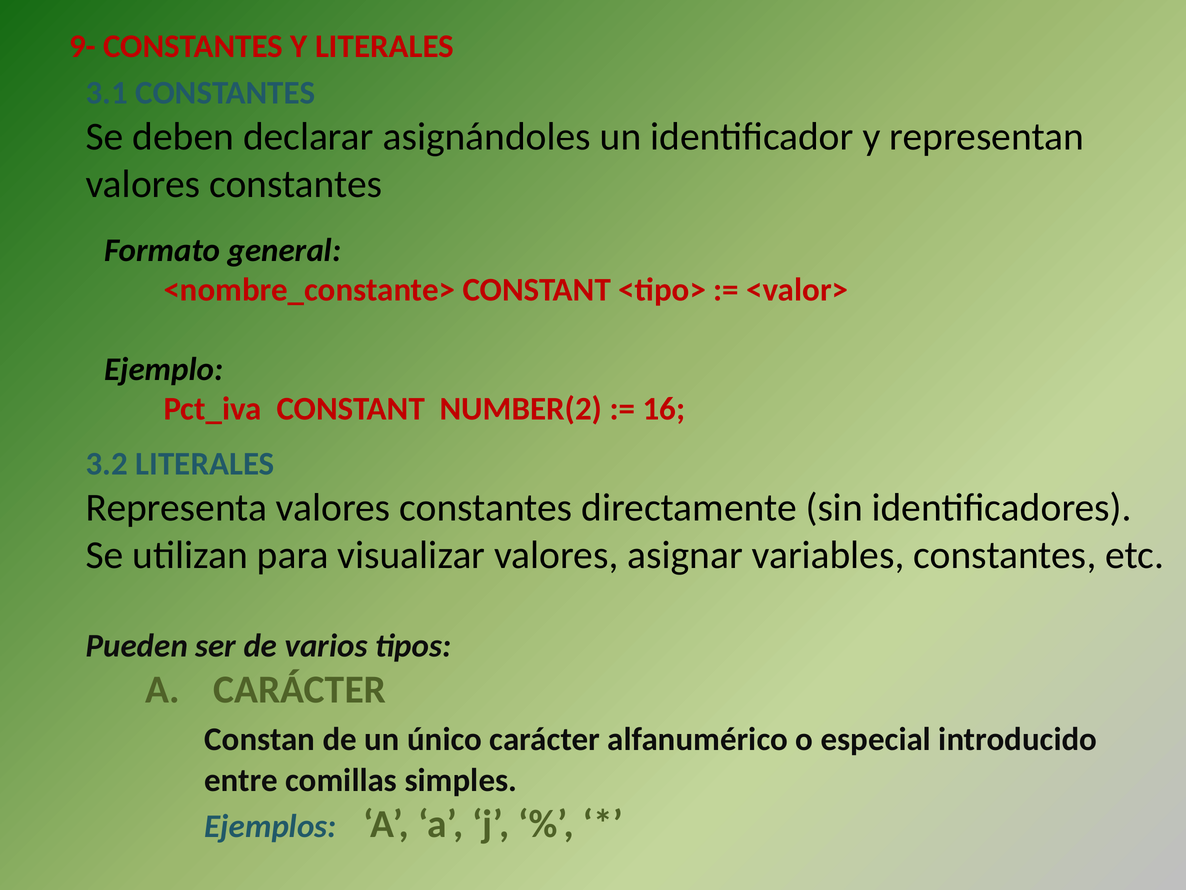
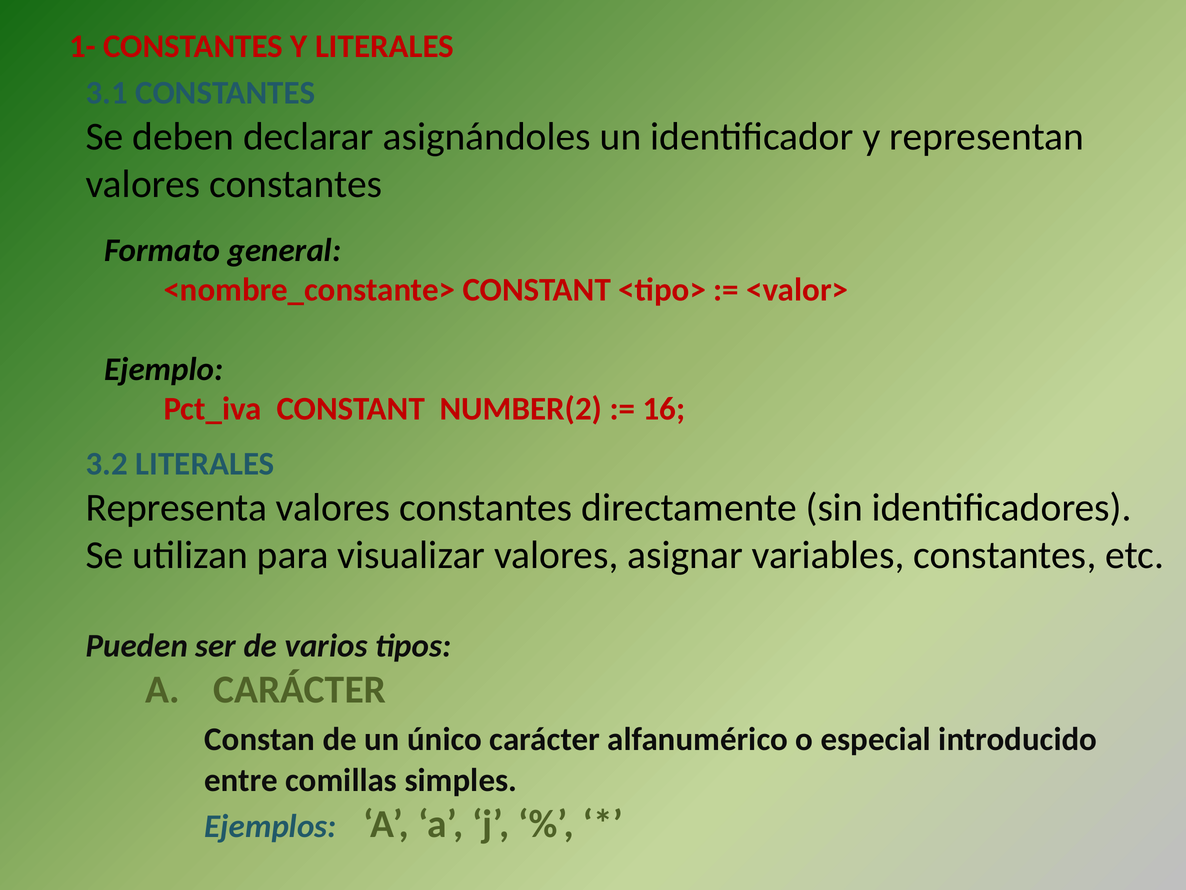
9-: 9- -> 1- (82, 46)
